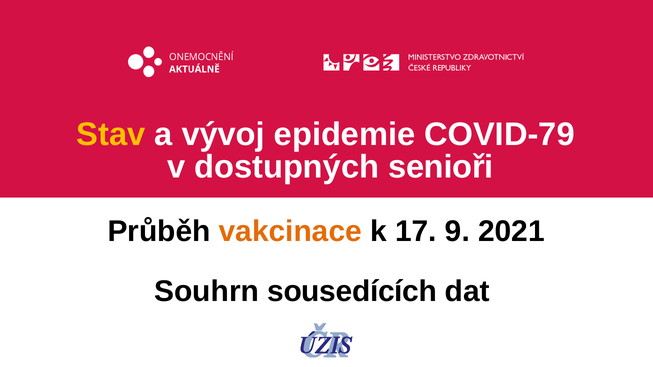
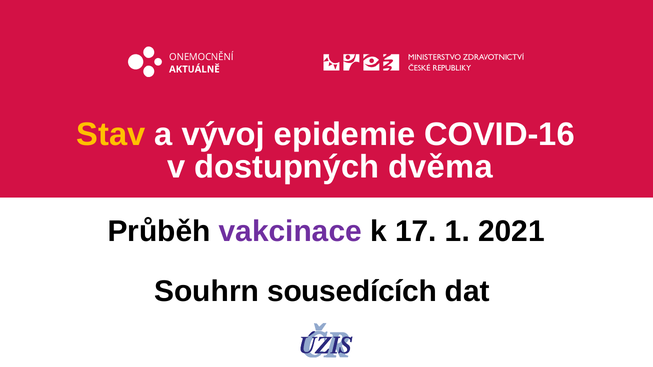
COVID-79: COVID-79 -> COVID-16 (500, 134)
senioři: senioři -> dvěma (441, 167)
vakcinace colour: orange -> purple (290, 231)
9: 9 -> 1 (457, 231)
